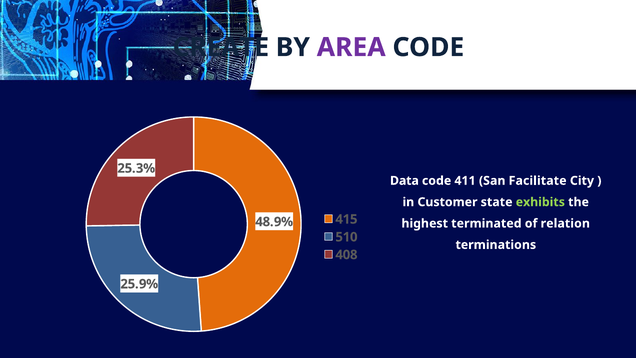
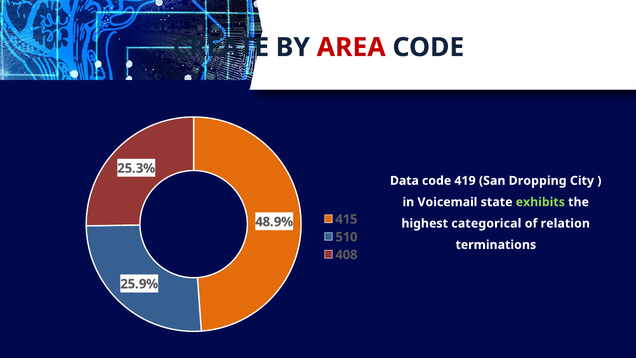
AREA colour: purple -> red (351, 47)
411: 411 -> 419 (465, 181)
Facilitate: Facilitate -> Dropping (538, 181)
Customer: Customer -> Voicemail (447, 202)
terminated: terminated -> categorical (486, 223)
